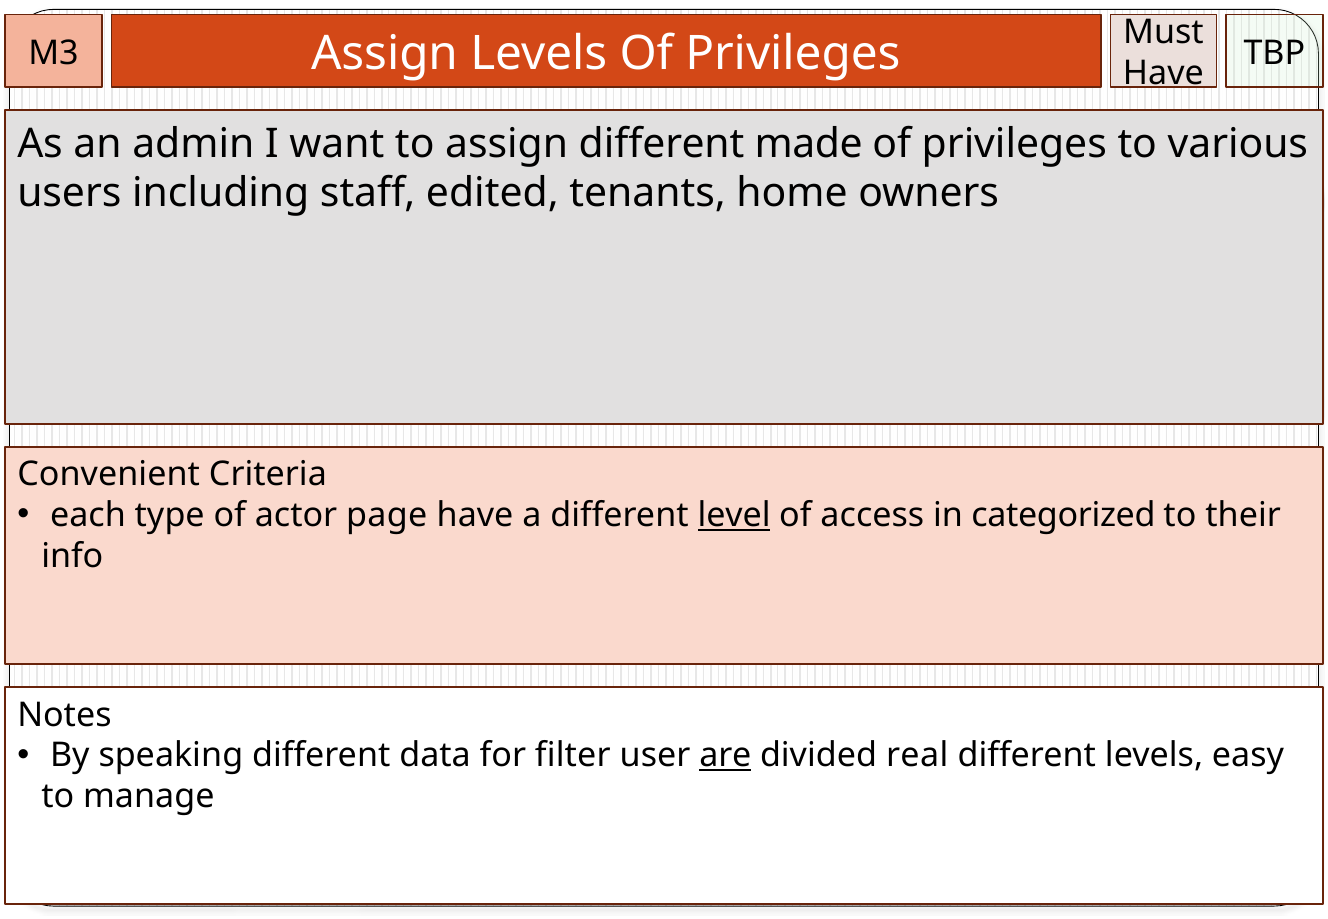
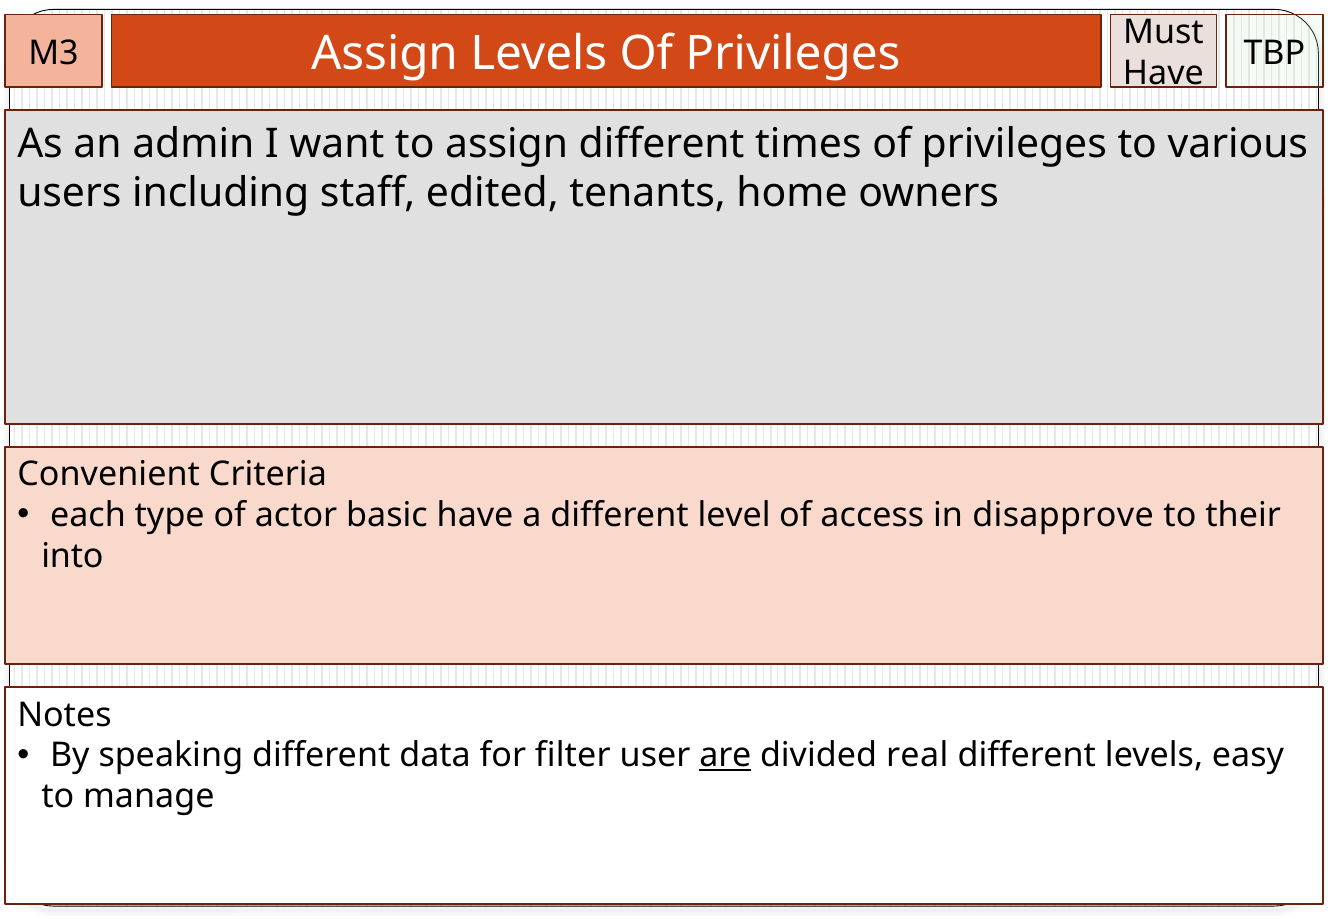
made: made -> times (808, 144)
page: page -> basic (387, 516)
level underline: present -> none (734, 516)
categorized: categorized -> disapprove (1063, 516)
info: info -> into (72, 556)
